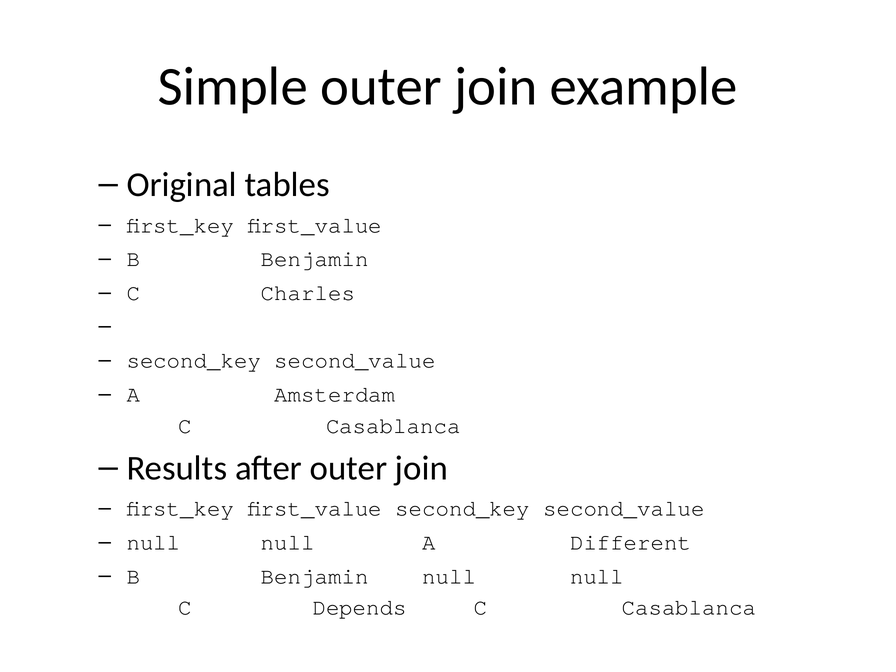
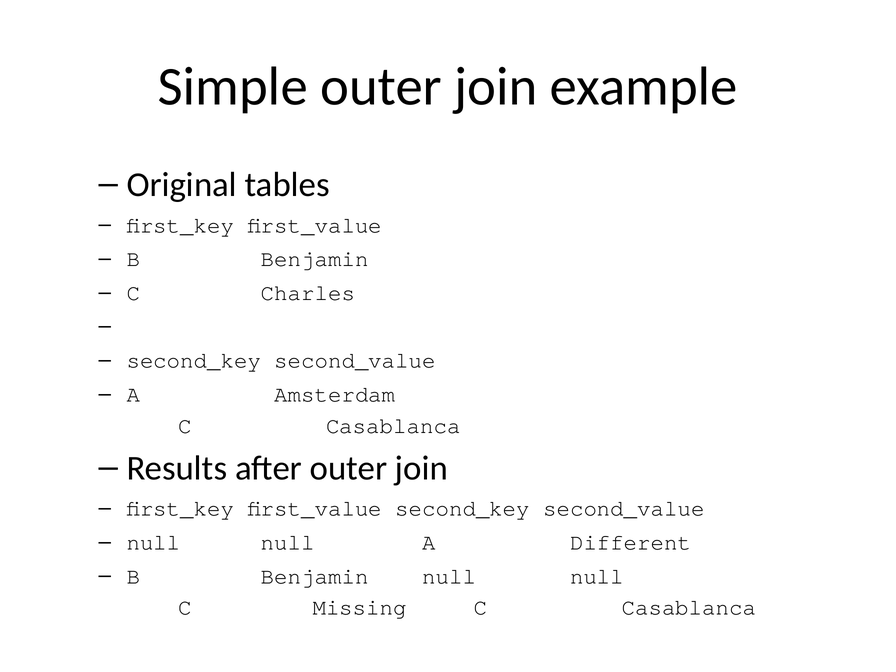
Depends: Depends -> Missing (360, 608)
